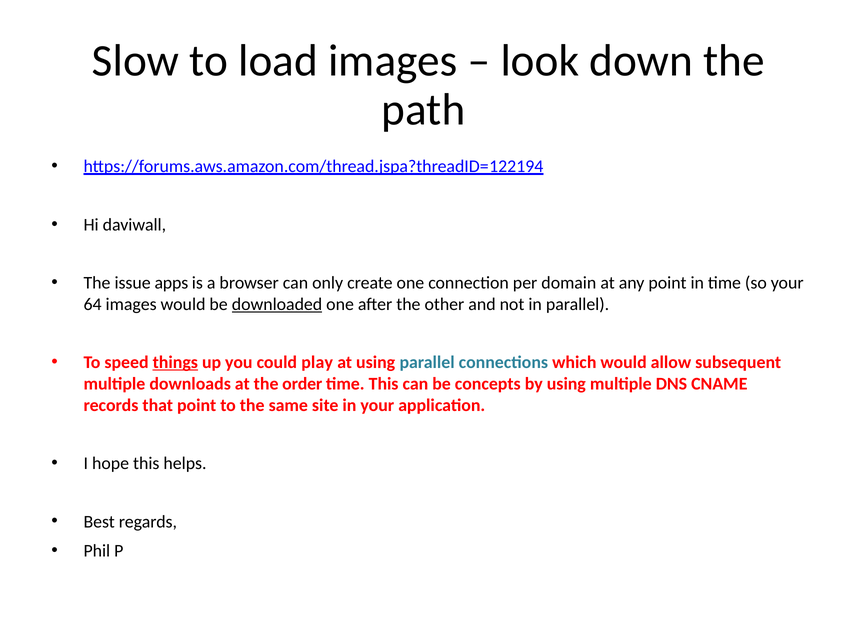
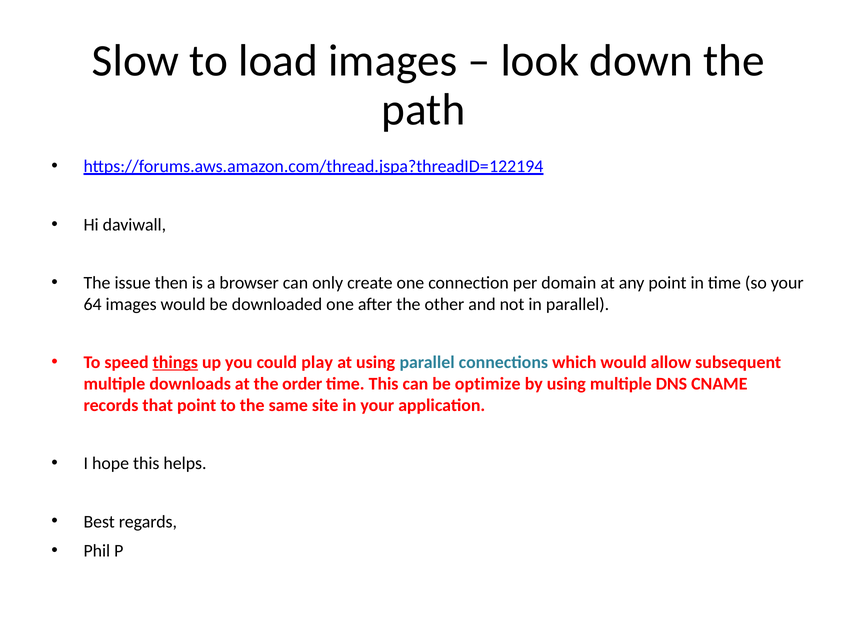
apps: apps -> then (171, 283)
downloaded underline: present -> none (277, 304)
concepts: concepts -> optimize (488, 384)
